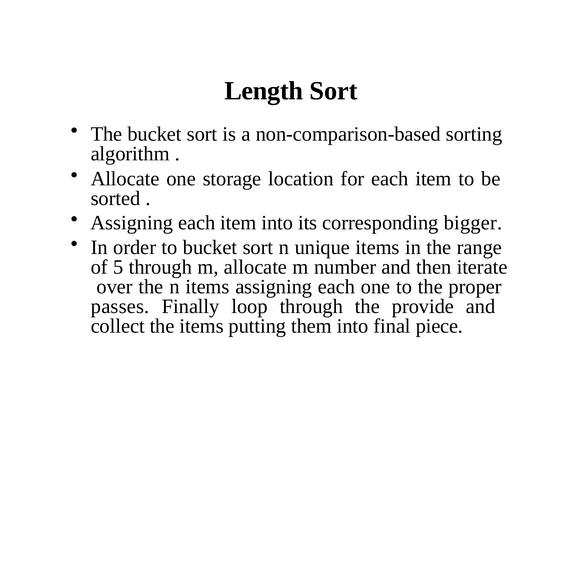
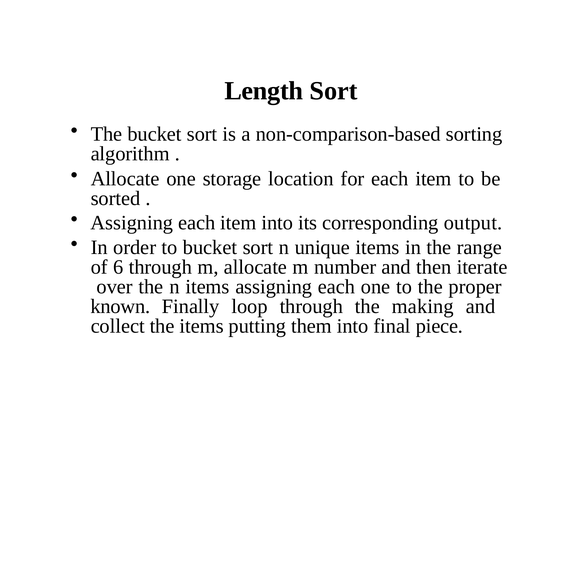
bigger: bigger -> output (473, 223)
5: 5 -> 6 (118, 267)
passes: passes -> known (120, 306)
provide: provide -> making (423, 306)
